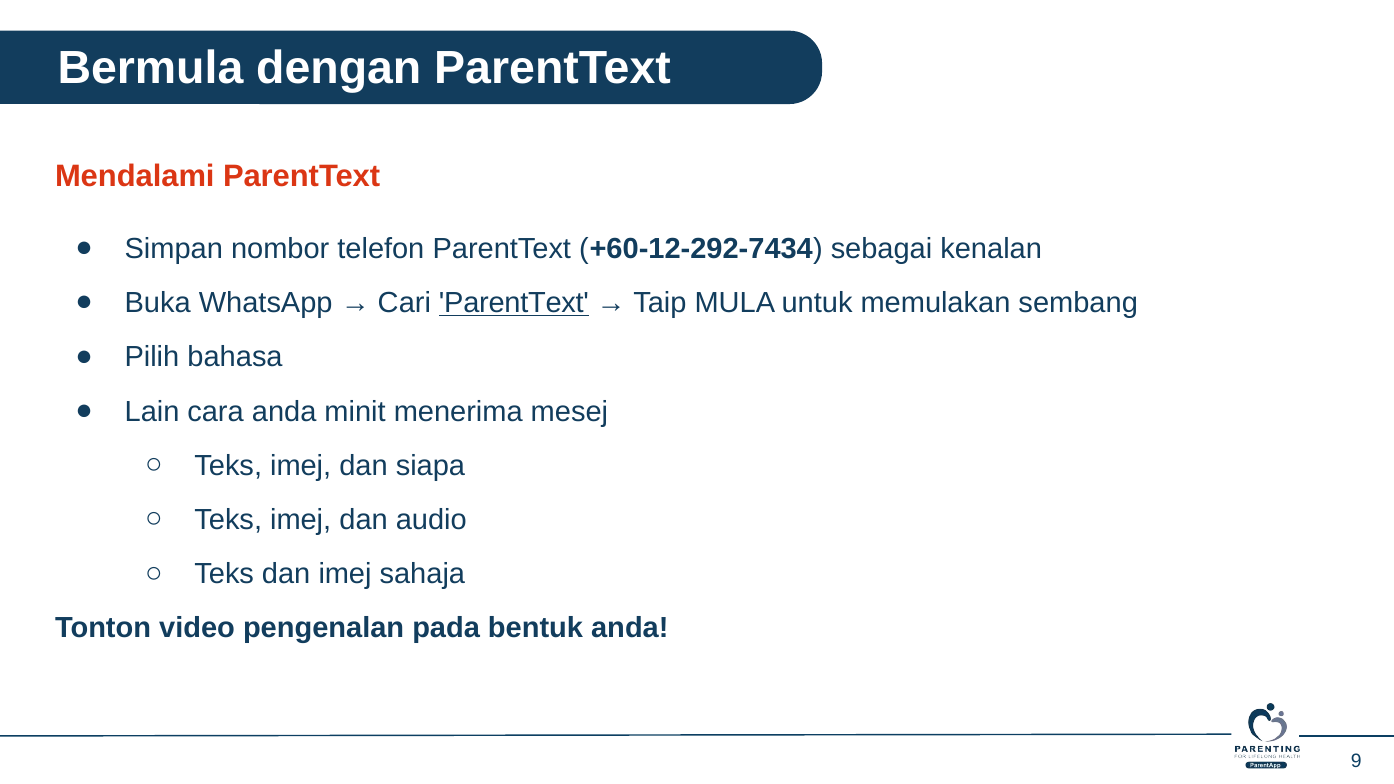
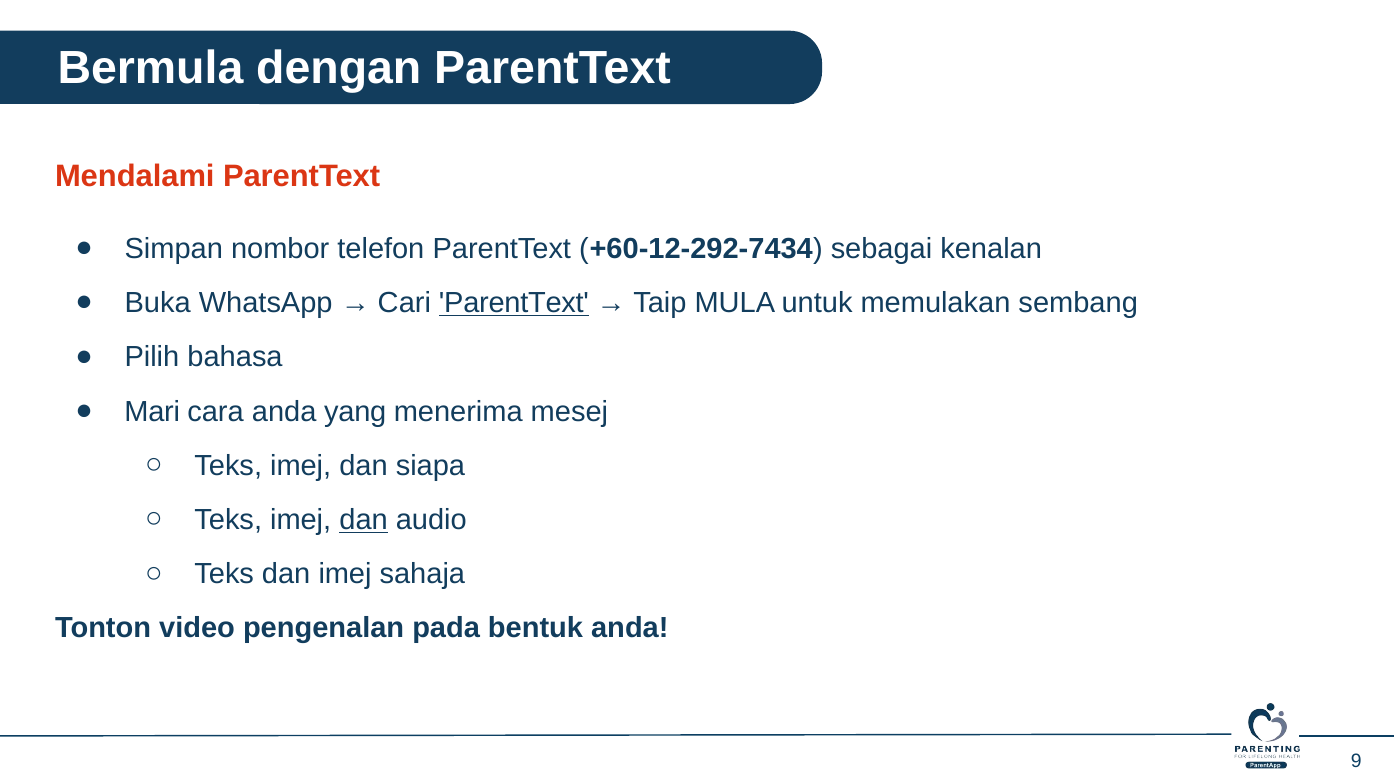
Lain: Lain -> Mari (152, 412)
minit: minit -> yang (355, 412)
dan underline: none -> present (364, 520)
